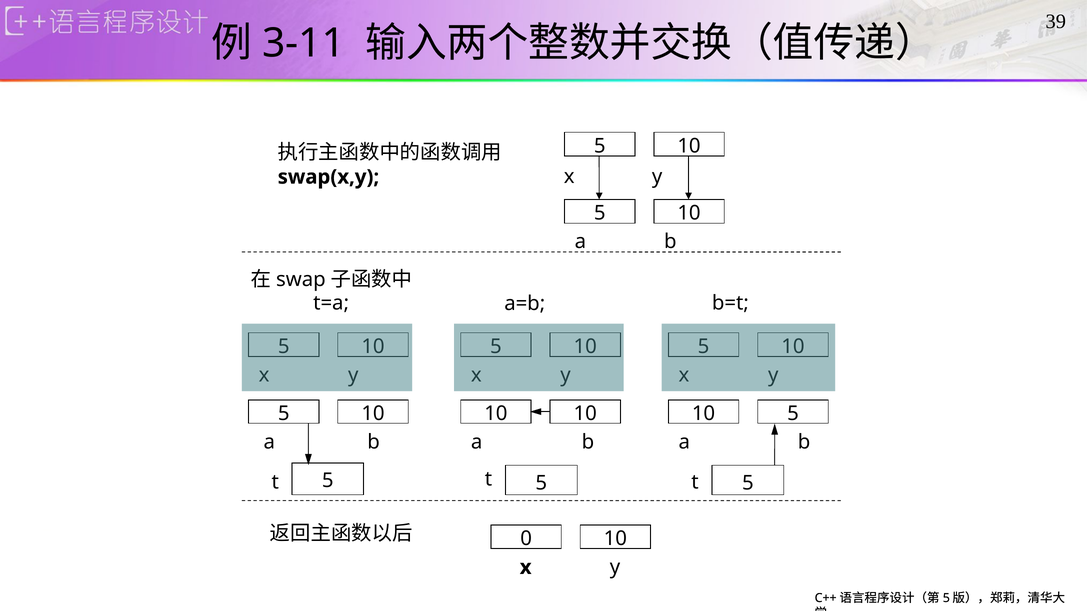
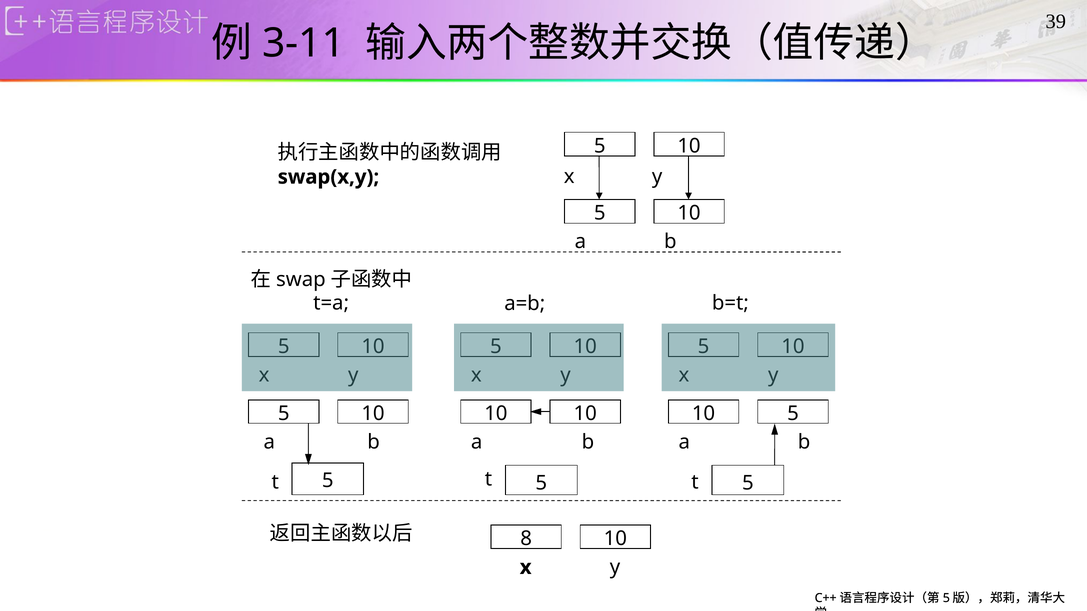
0: 0 -> 8 (526, 539)
